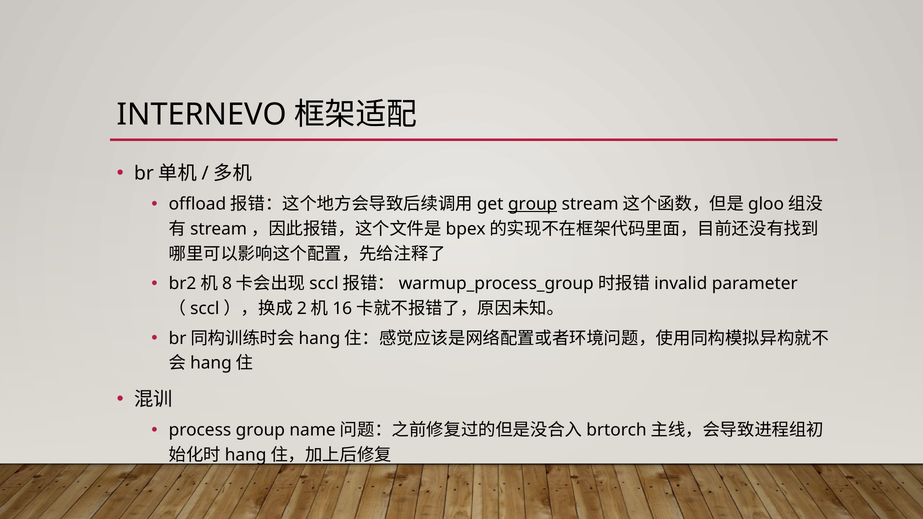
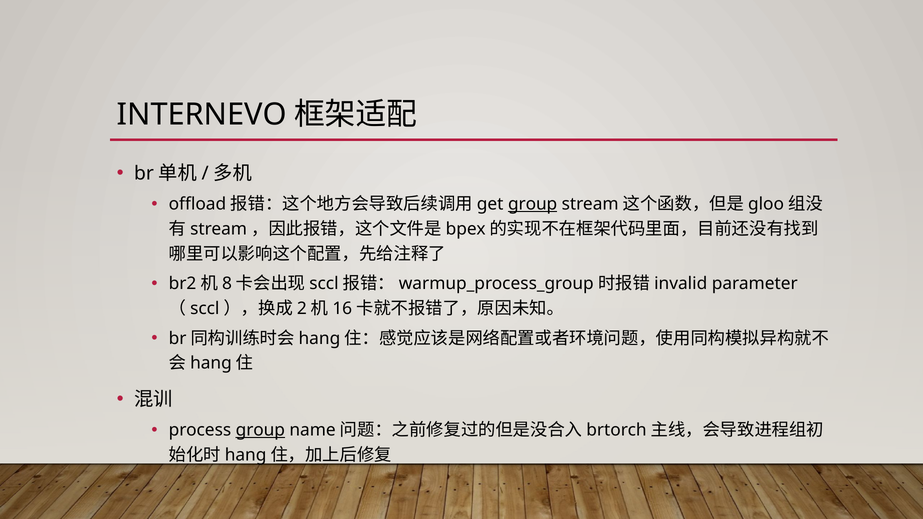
group underline: none -> present (260, 430)
